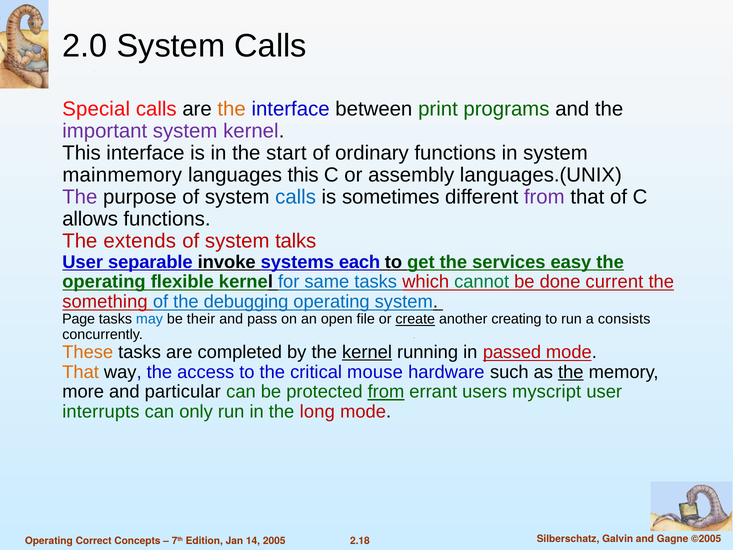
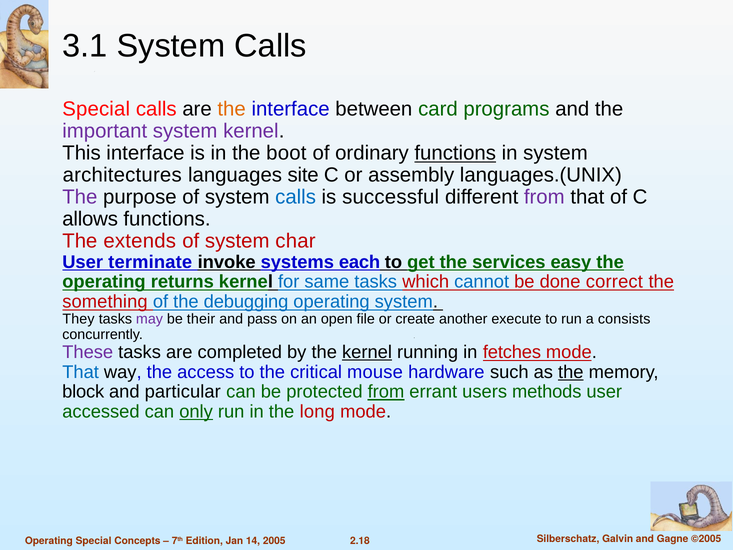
2.0: 2.0 -> 3.1 (85, 46)
print: print -> card (438, 109)
start: start -> boot (286, 153)
functions underline: none -> present (455, 153)
mainmemory: mainmemory -> architectures (122, 175)
languages this: this -> site (303, 175)
sometimes: sometimes -> successful (391, 197)
talks: talks -> char (295, 241)
separable: separable -> terminate (150, 262)
flexible: flexible -> returns (182, 282)
cannot colour: green -> blue (482, 282)
current: current -> correct (614, 282)
Page: Page -> They (78, 319)
may colour: blue -> purple (149, 319)
create underline: present -> none (415, 319)
creating: creating -> execute (516, 319)
These colour: orange -> purple (88, 352)
passed: passed -> fetches (512, 352)
That colour: orange -> blue (81, 372)
more: more -> block (83, 392)
myscript: myscript -> methods (547, 392)
interrupts: interrupts -> accessed (101, 412)
only underline: none -> present (196, 412)
Operating Correct: Correct -> Special (94, 541)
